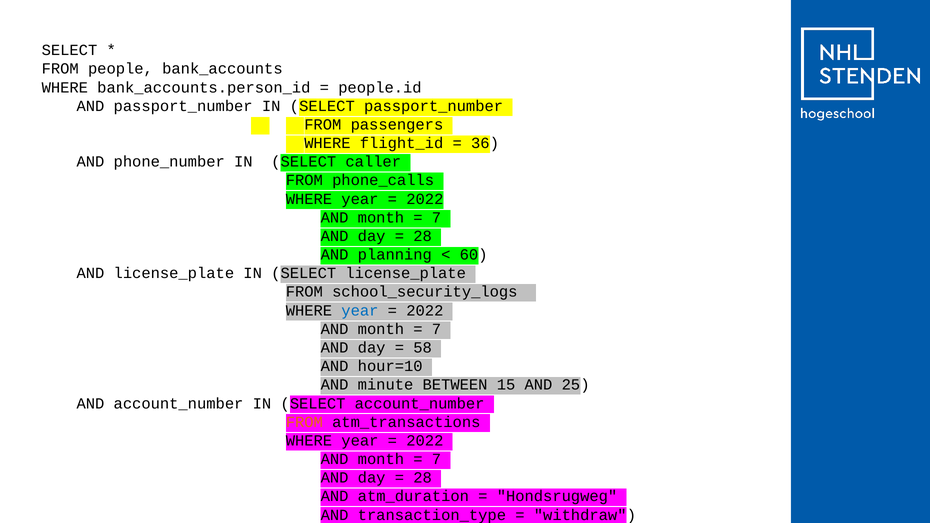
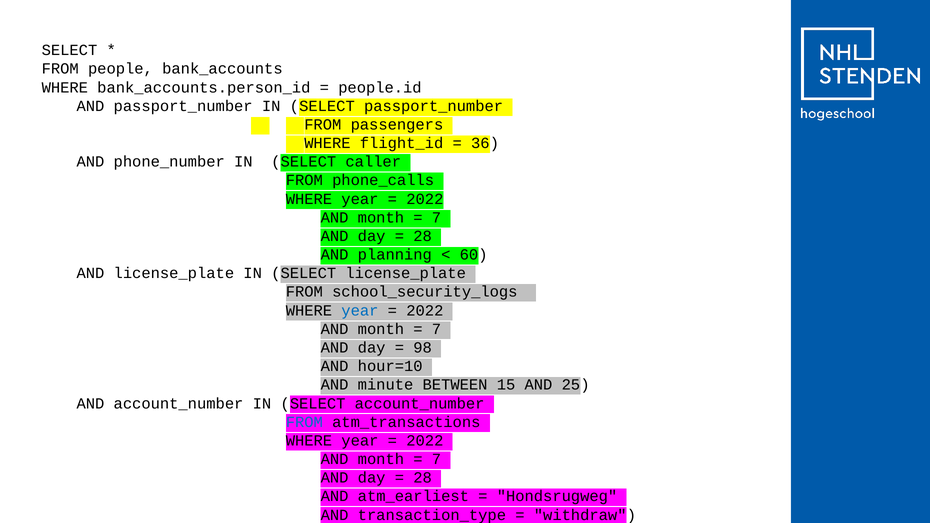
58: 58 -> 98 (423, 348)
FROM colour: orange -> blue (304, 422)
atm_duration: atm_duration -> atm_earliest (413, 496)
